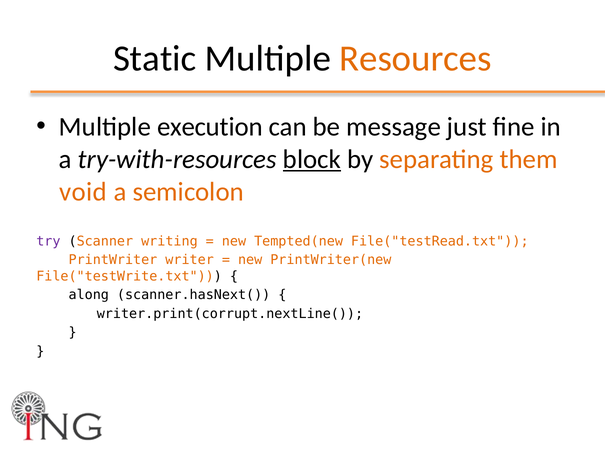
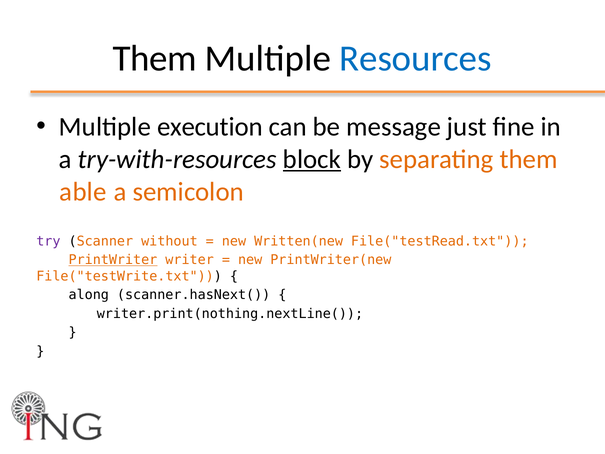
Static: Static -> Them (155, 59)
Resources colour: orange -> blue (416, 59)
void: void -> able (83, 192)
writing: writing -> without (169, 241)
Tempted(new: Tempted(new -> Written(new (299, 241)
PrintWriter underline: none -> present (113, 260)
writer.print(corrupt.nextLine(: writer.print(corrupt.nextLine( -> writer.print(nothing.nextLine( (230, 314)
